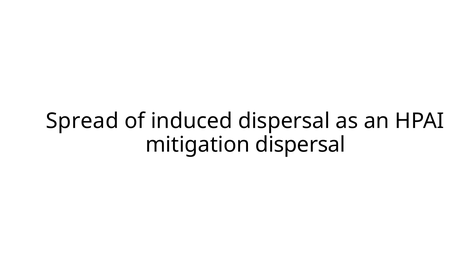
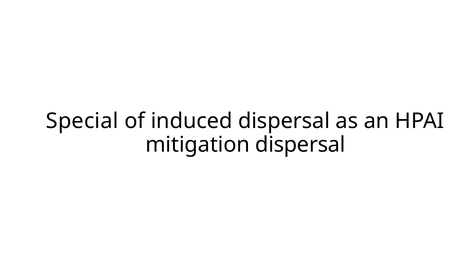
Spread: Spread -> Special (82, 121)
